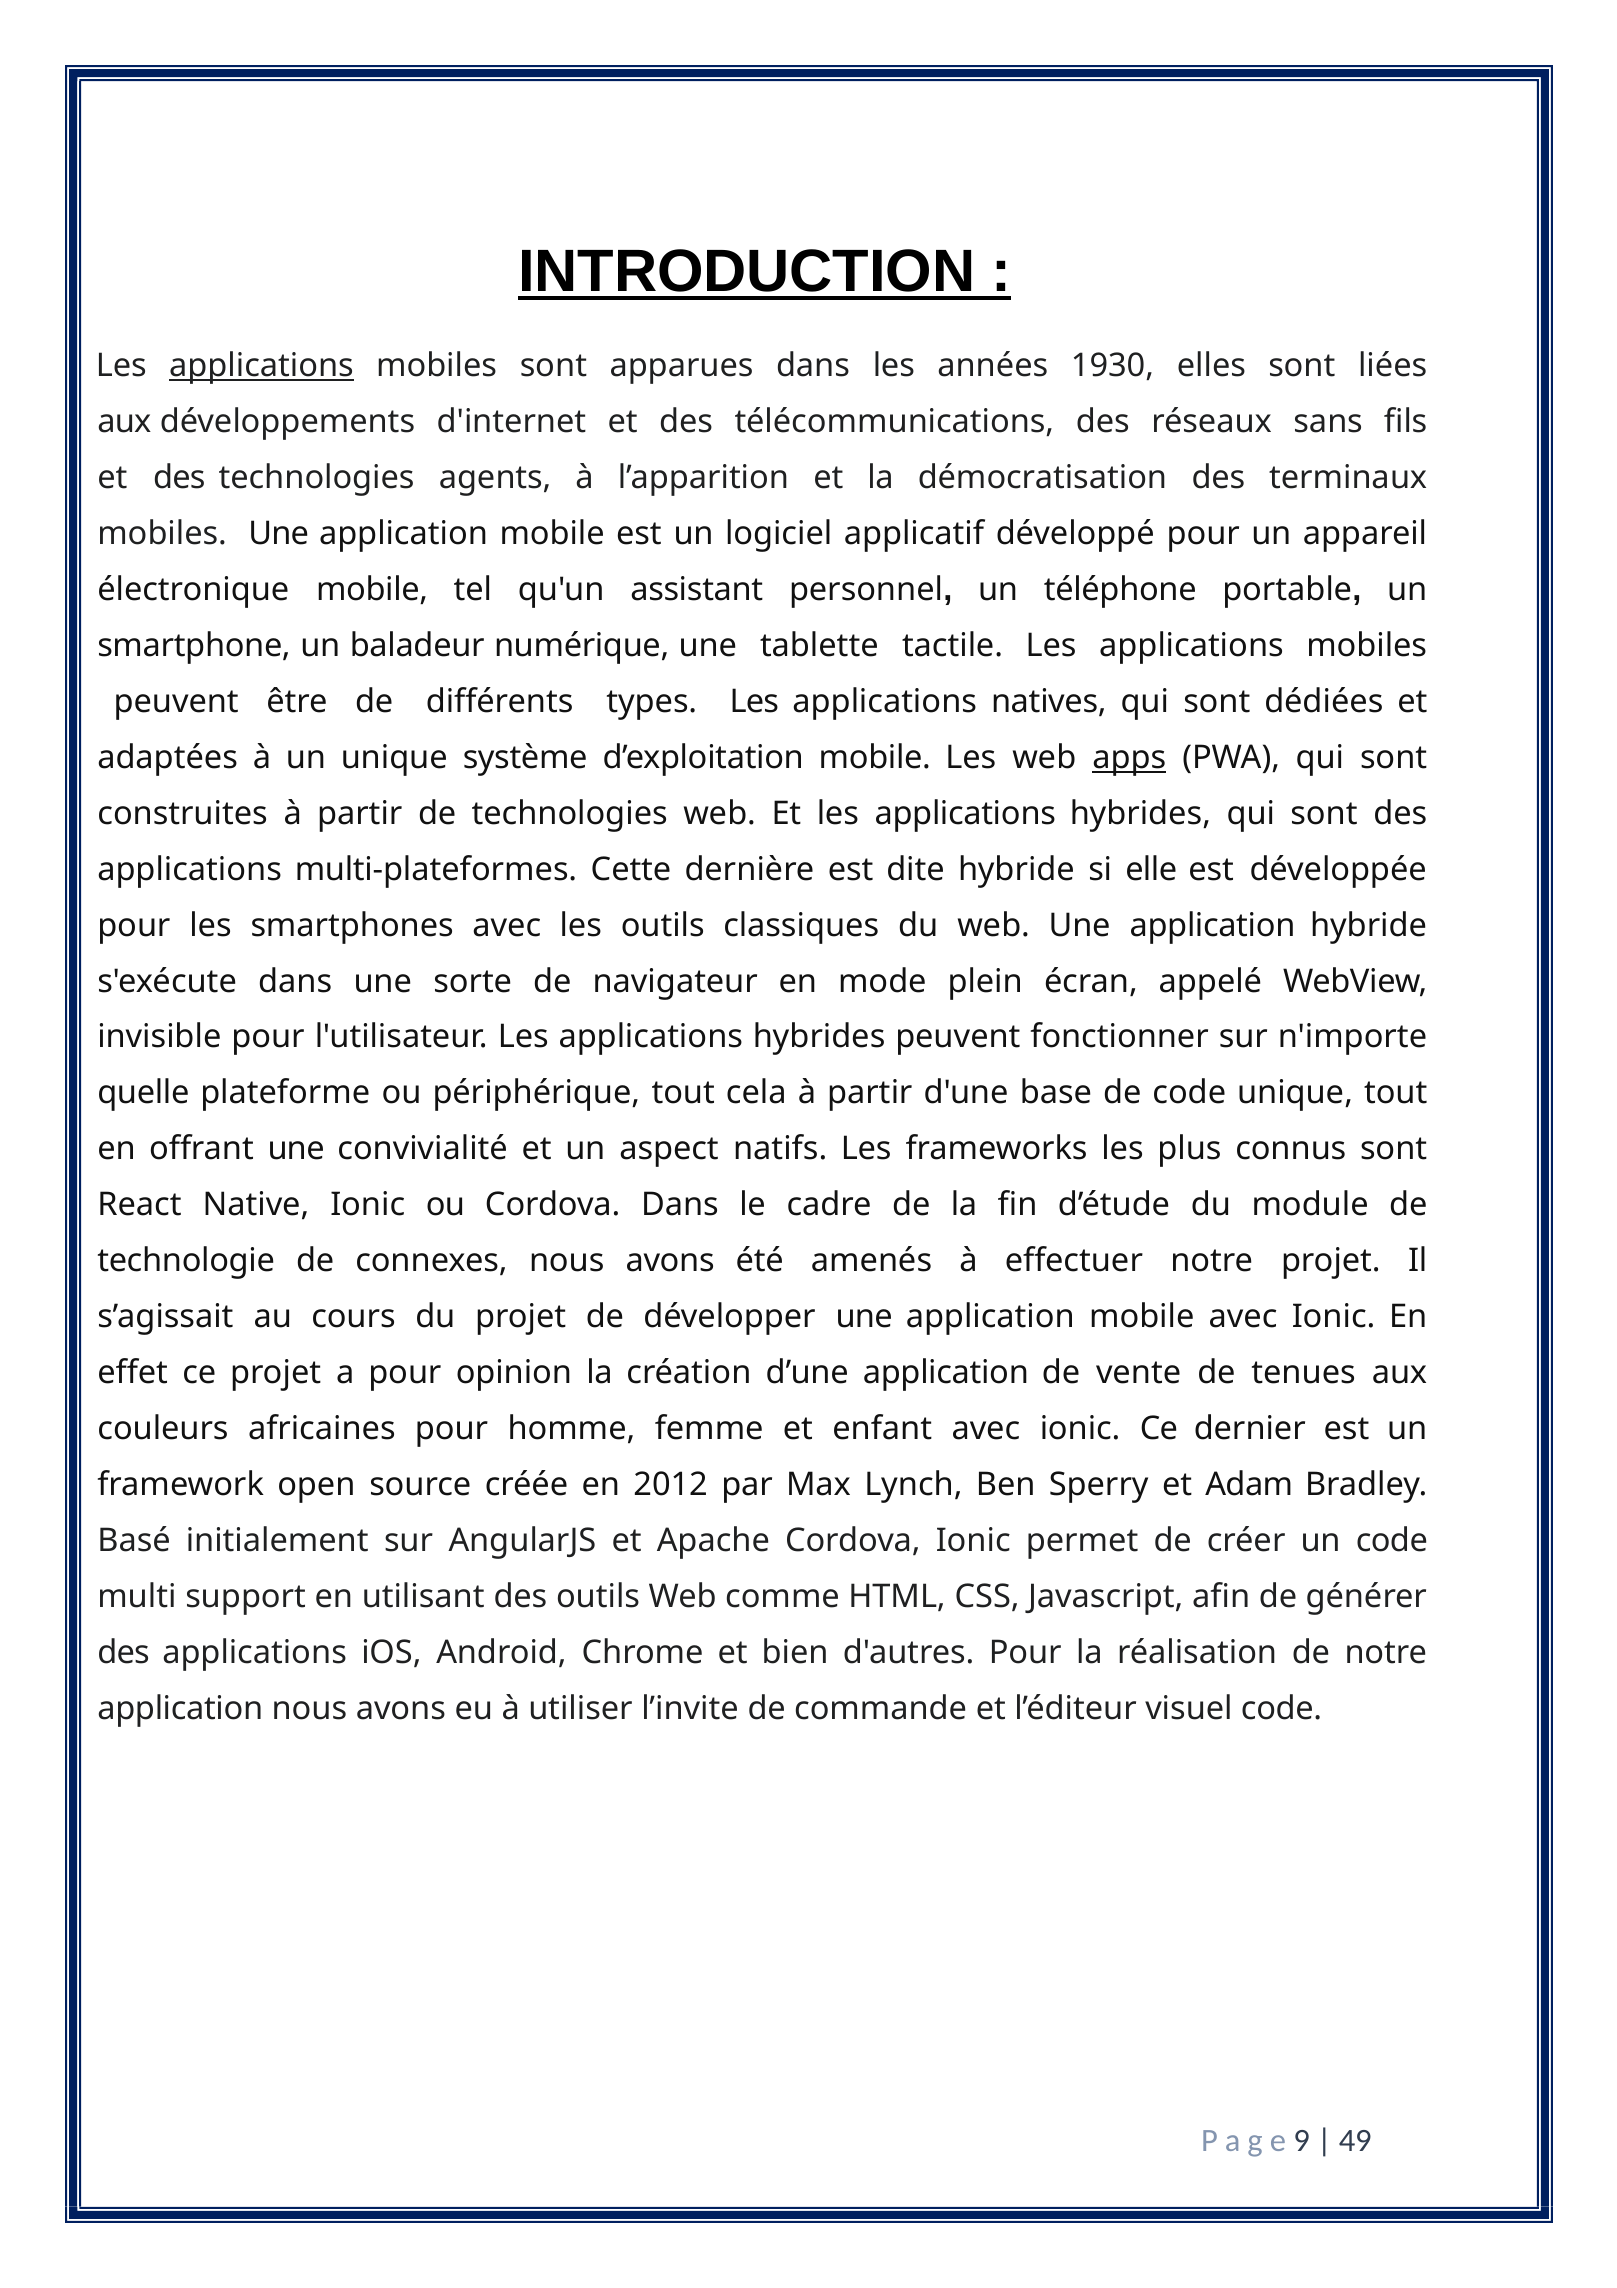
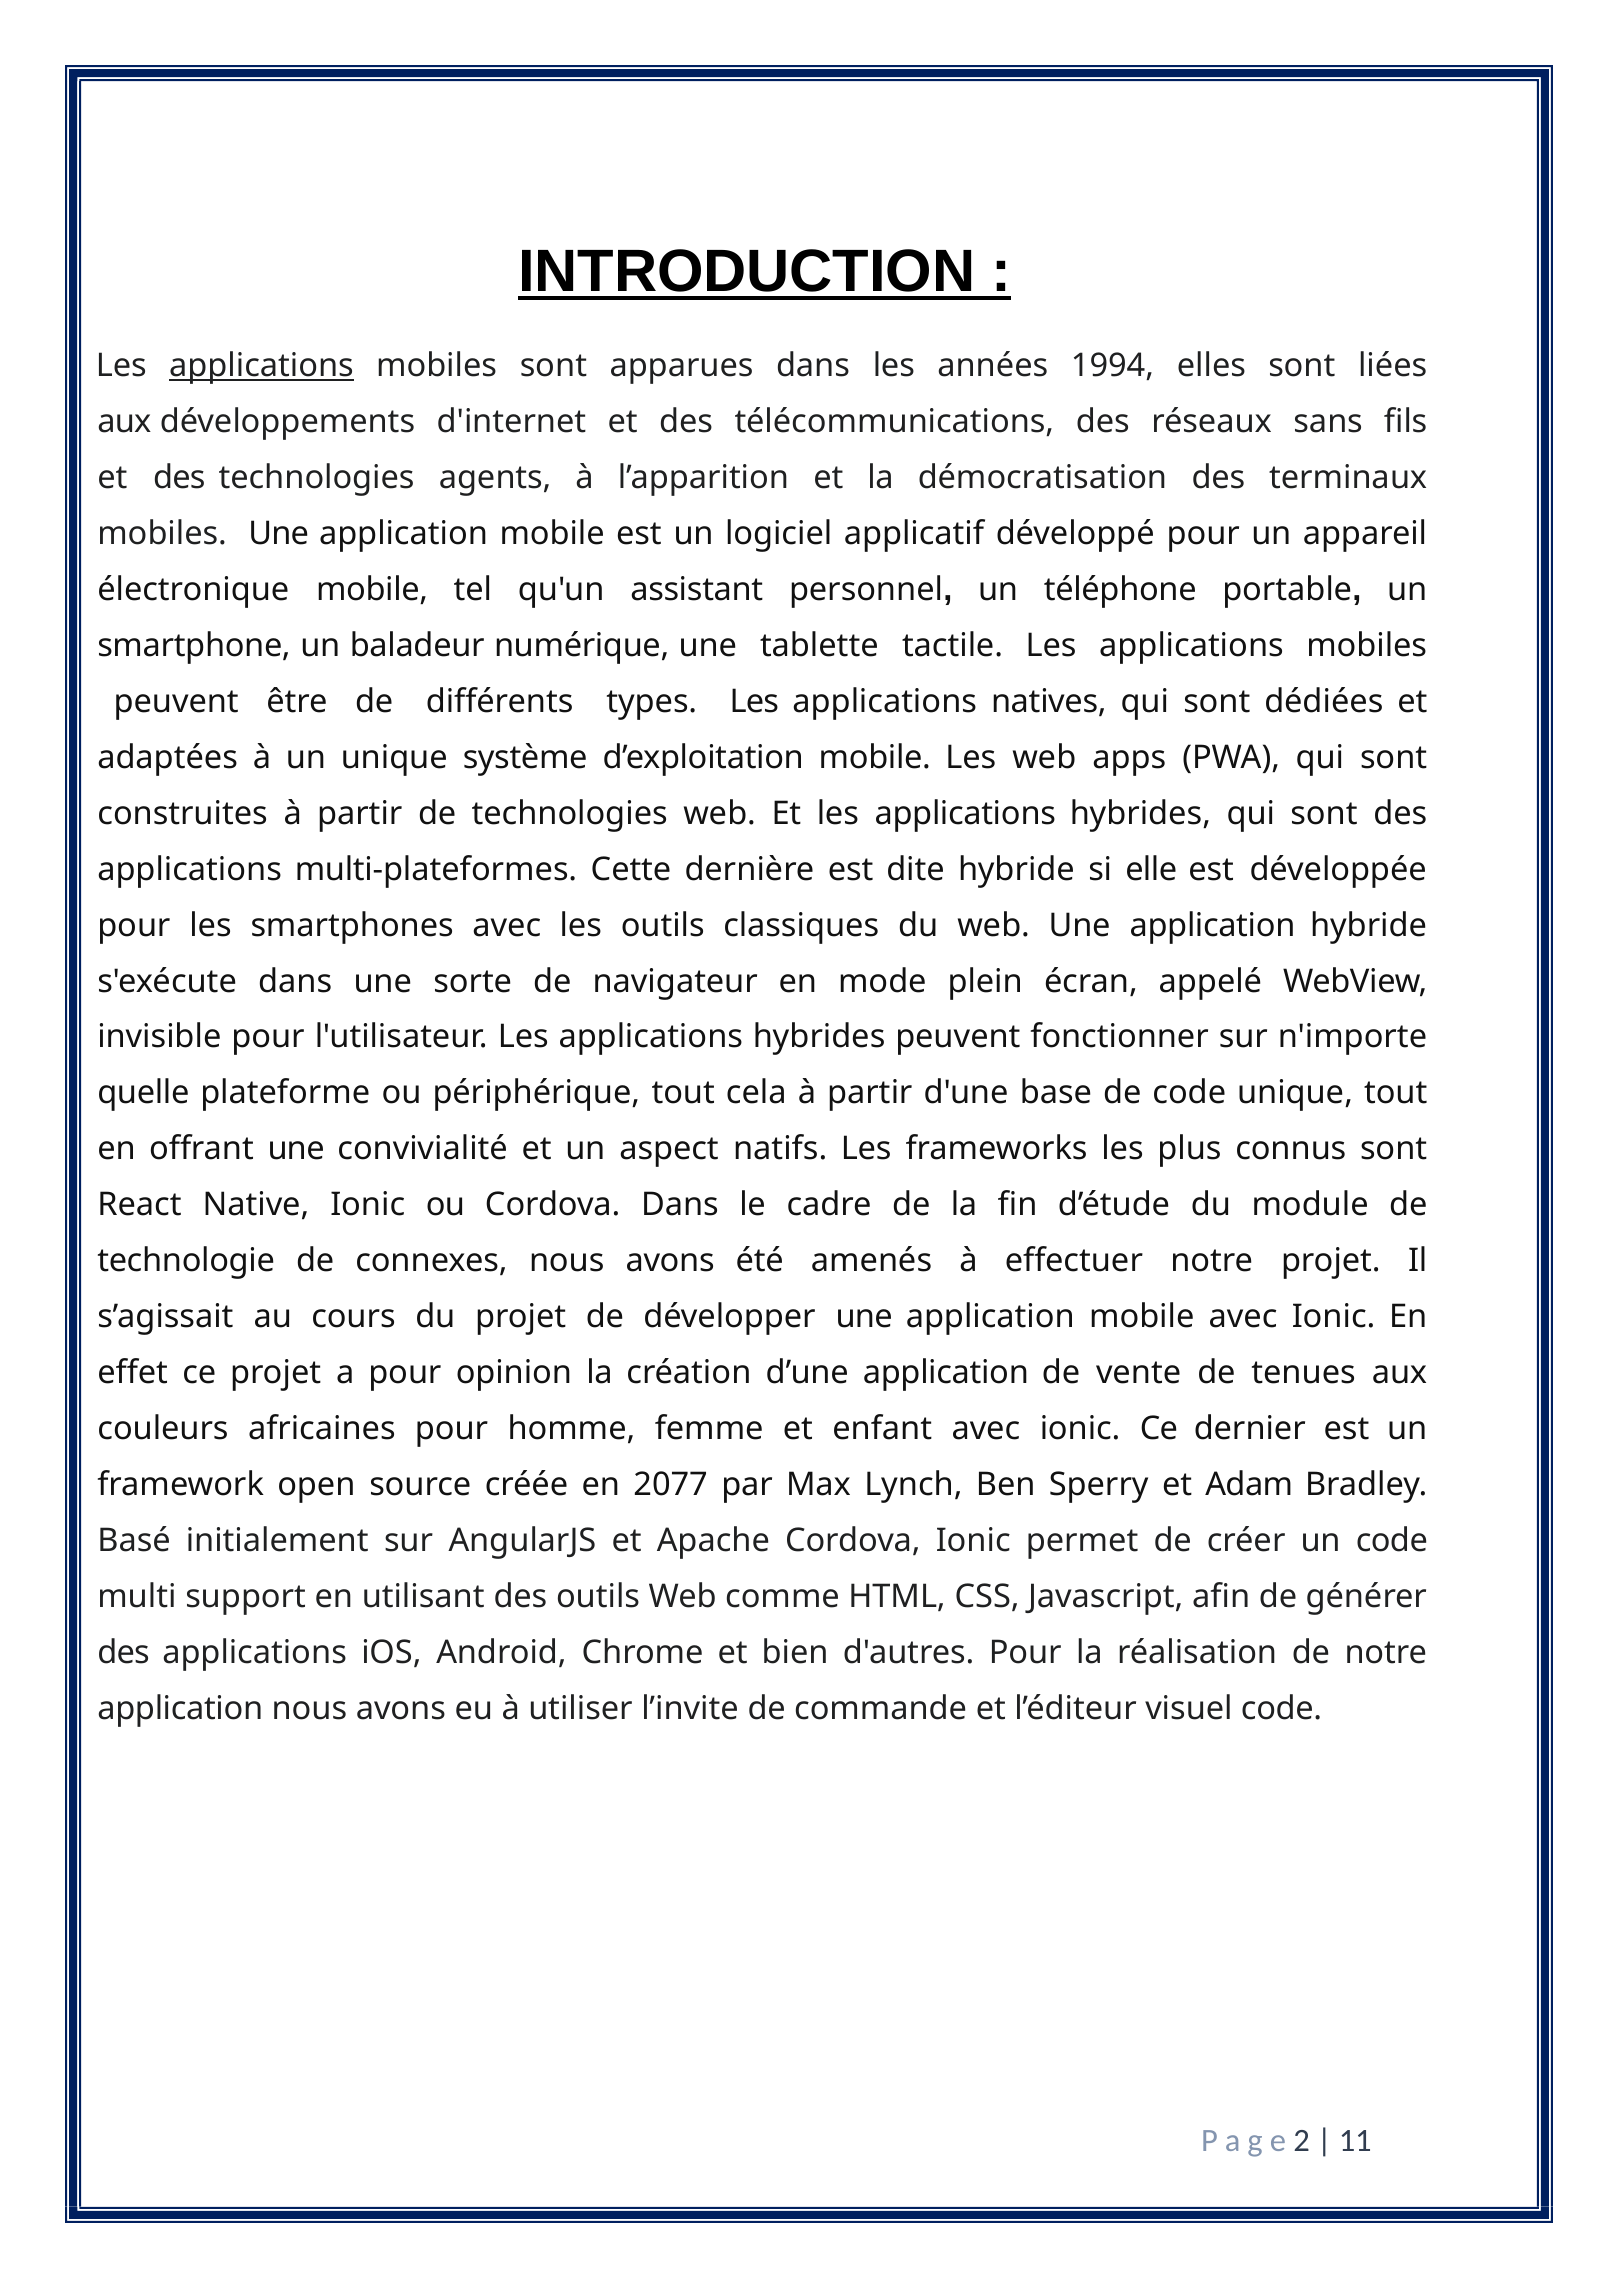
1930: 1930 -> 1994 (1112, 366)
apps underline: present -> none (1129, 758)
2012: 2012 -> 2077 (671, 1485)
9: 9 -> 2 (1302, 2141)
49: 49 -> 11 (1355, 2141)
